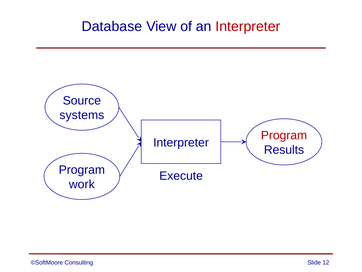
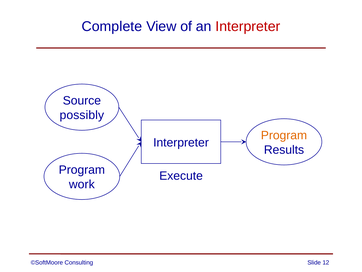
Database: Database -> Complete (112, 26)
systems: systems -> possibly (82, 115)
Program colour: red -> orange (284, 135)
